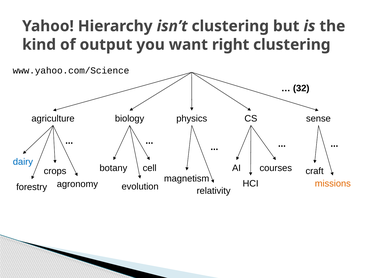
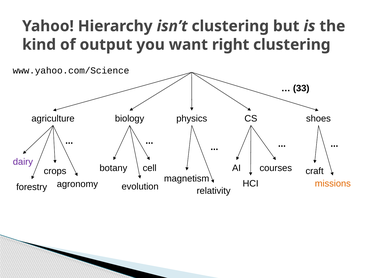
32: 32 -> 33 (301, 88)
sense: sense -> shoes (318, 118)
dairy colour: blue -> purple (23, 162)
